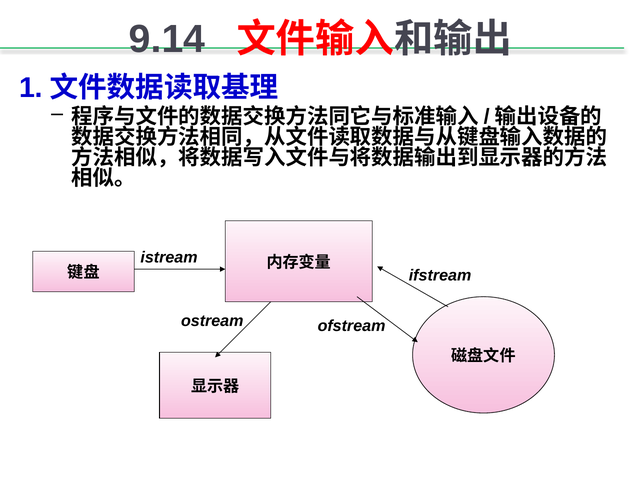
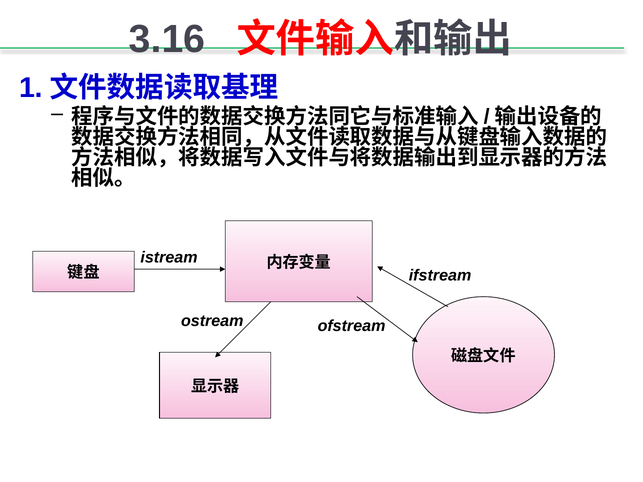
9.14: 9.14 -> 3.16 (167, 39)
